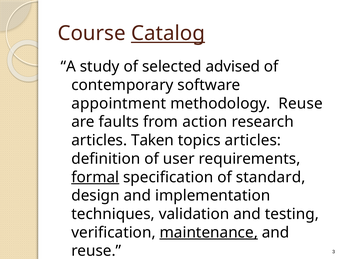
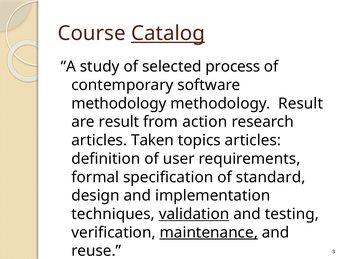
advised: advised -> process (233, 67)
appointment: appointment -> methodology (119, 103)
methodology Reuse: Reuse -> Result (301, 103)
are faults: faults -> result (119, 122)
formal underline: present -> none (95, 177)
validation underline: none -> present (194, 214)
